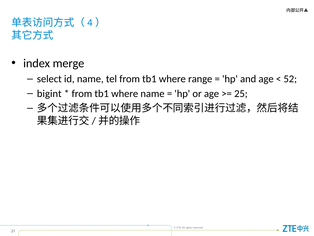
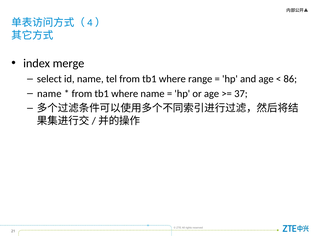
52: 52 -> 86 (290, 79)
bigint: bigint -> name (49, 93)
25: 25 -> 37 (241, 93)
